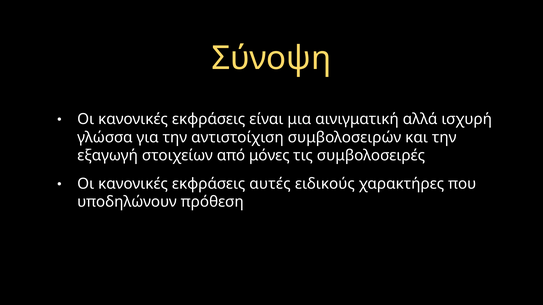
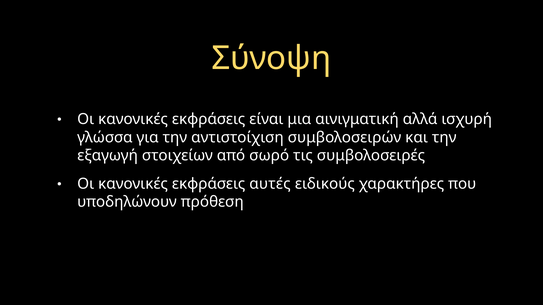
μόνες: μόνες -> σωρό (269, 156)
